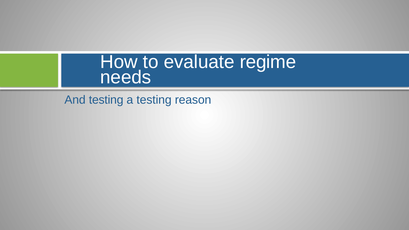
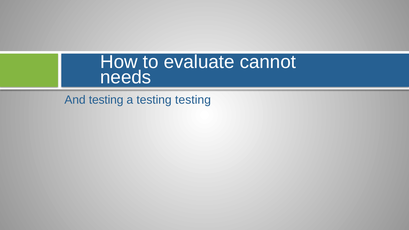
regime: regime -> cannot (268, 62)
testing reason: reason -> testing (193, 100)
